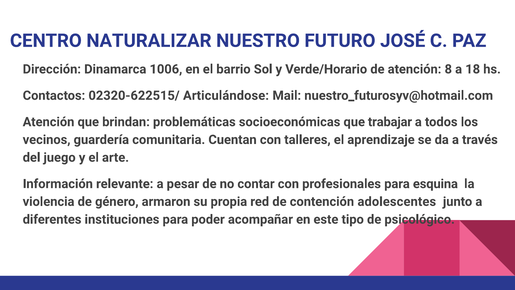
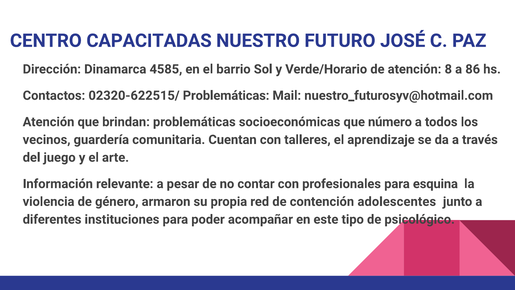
NATURALIZAR: NATURALIZAR -> CAPACITADAS (149, 41)
1006: 1006 -> 4585 (166, 69)
18: 18 -> 86 (473, 69)
02320-622515/ Articulándose: Articulándose -> Problemáticas (226, 95)
trabajar: trabajar -> número (390, 122)
